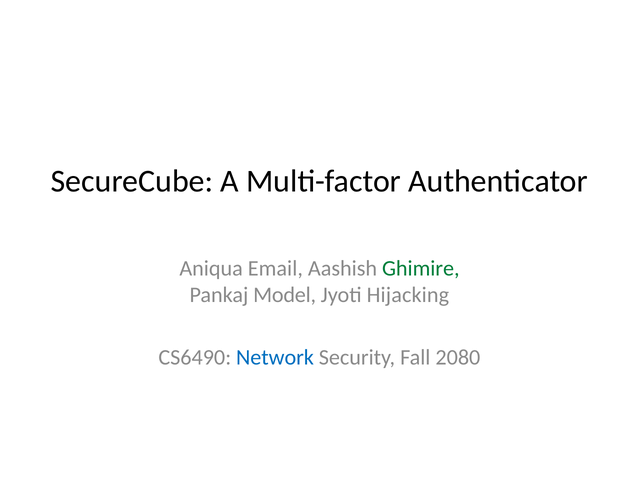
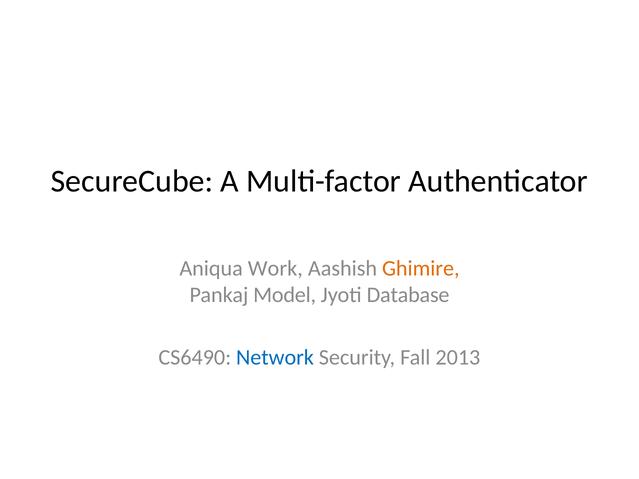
Email: Email -> Work (275, 269)
Ghimire colour: green -> orange (421, 269)
Hijacking: Hijacking -> Database (408, 295)
2080: 2080 -> 2013 (458, 358)
